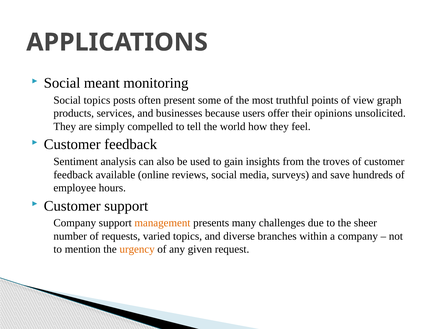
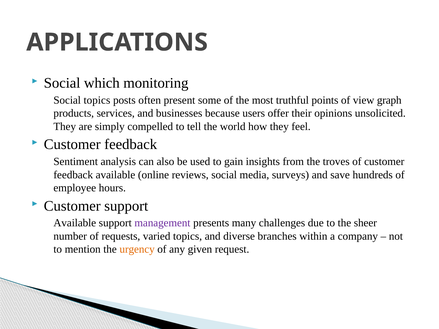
meant: meant -> which (102, 83)
Company: Company -> Available (75, 223)
management colour: orange -> purple (162, 223)
